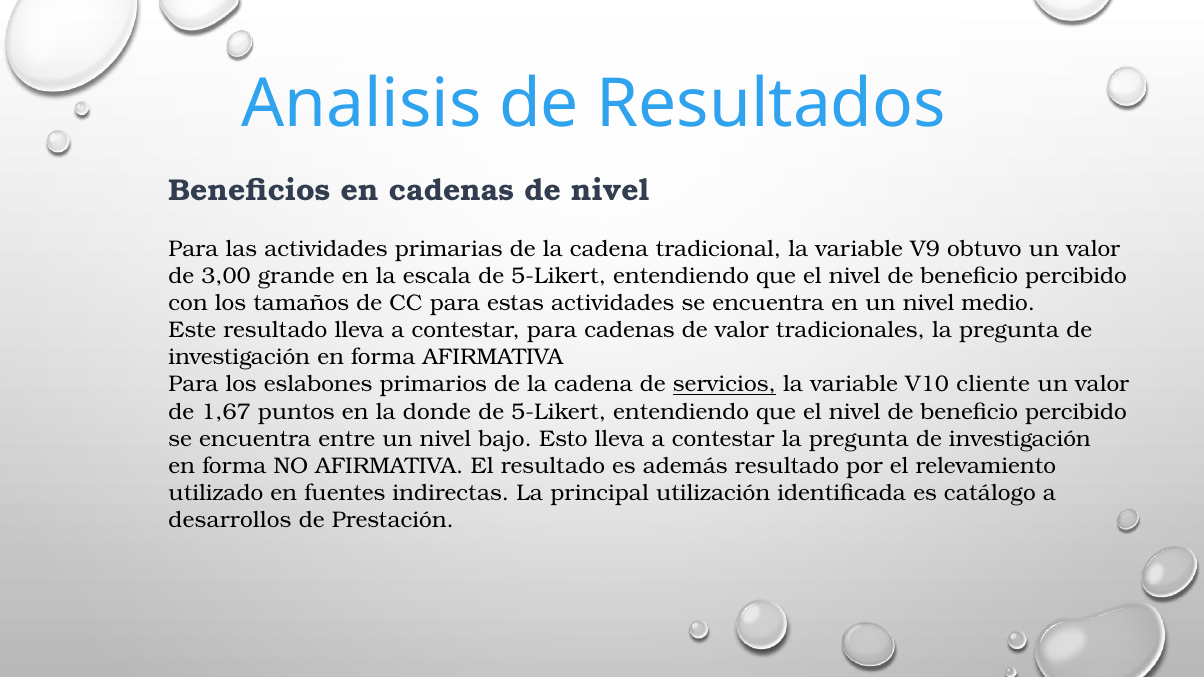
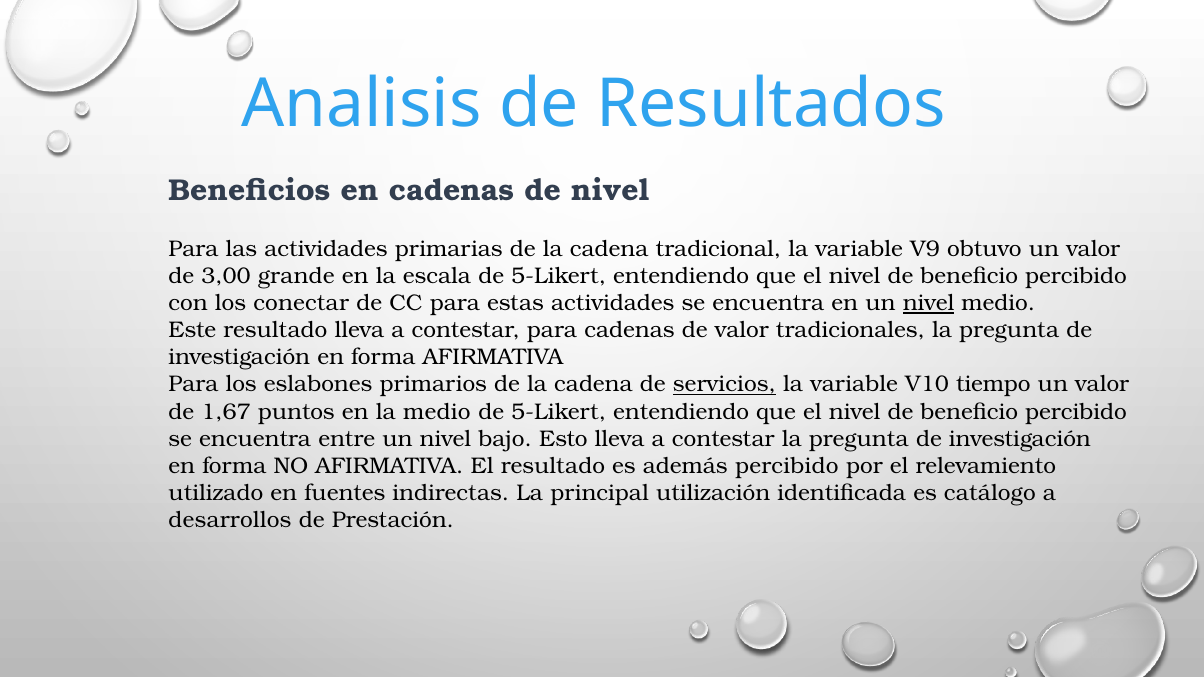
tamaños: tamaños -> conectar (301, 303)
nivel underline: none -> present (929, 303)
cliente: cliente -> tiempo (993, 385)
la donde: donde -> medio (437, 412)
además resultado: resultado -> percibido (787, 466)
